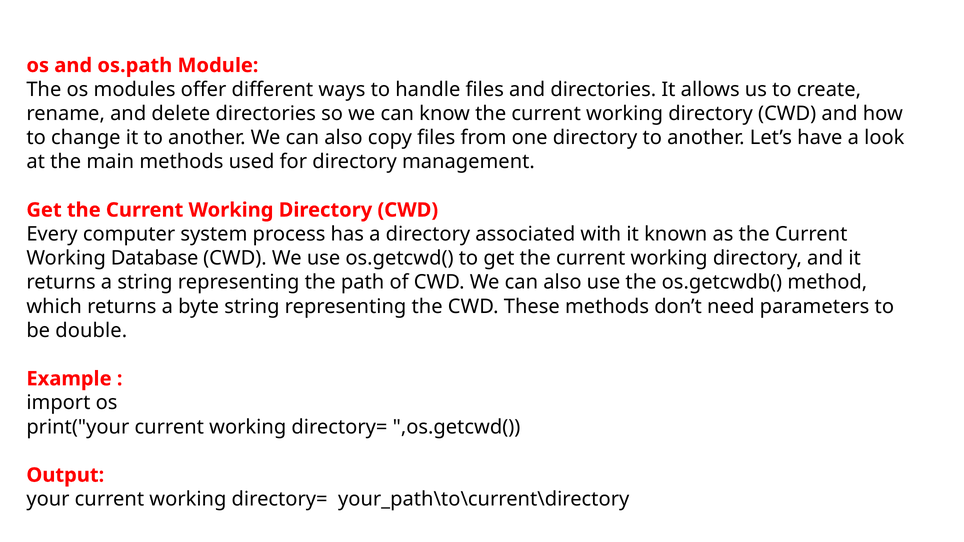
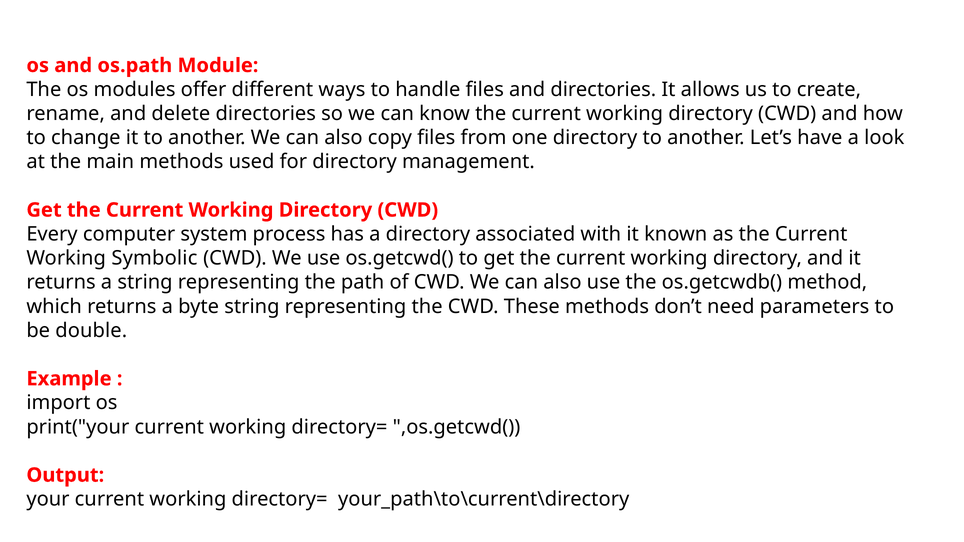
Database: Database -> Symbolic (154, 258)
